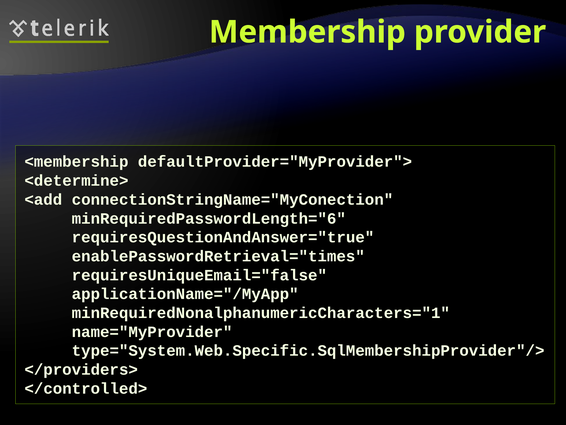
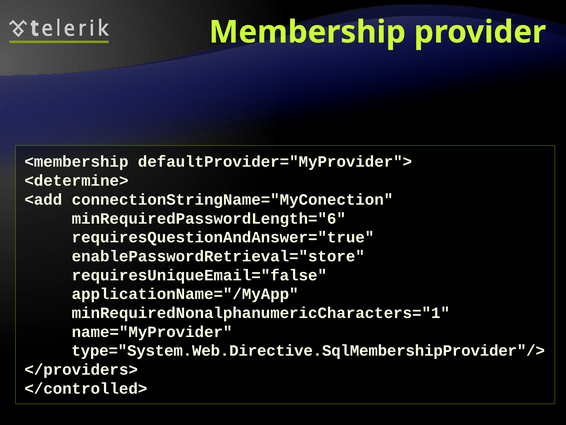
enablePasswordRetrieval="times: enablePasswordRetrieval="times -> enablePasswordRetrieval="store (218, 256)
type="System.Web.Specific.SqlMembershipProvider"/>: type="System.Web.Specific.SqlMembershipProvider"/> -> type="System.Web.Directive.SqlMembershipProvider"/> (308, 350)
